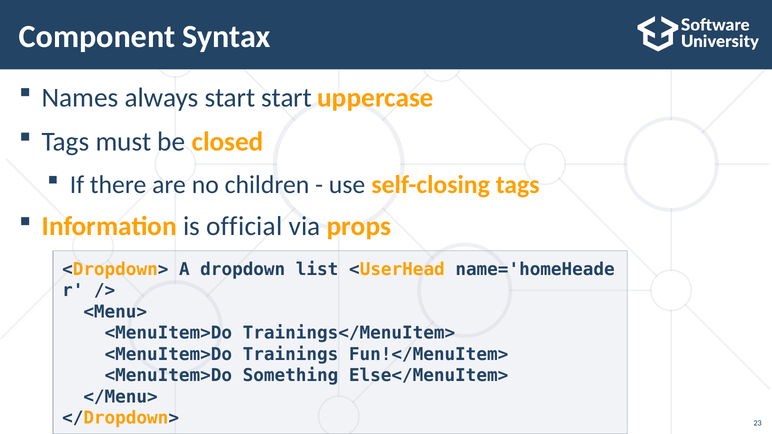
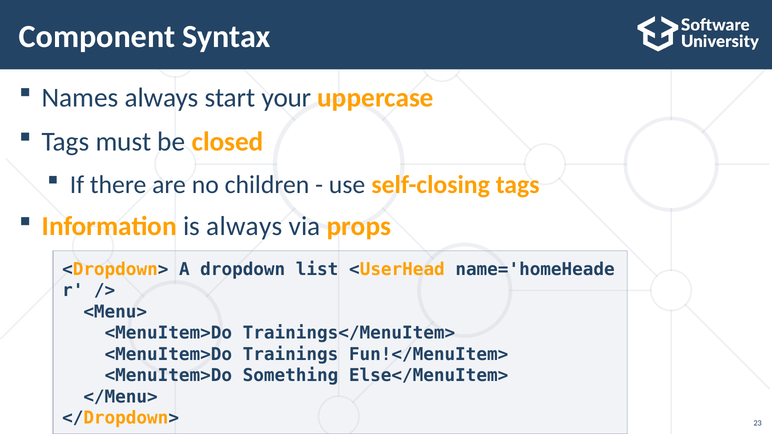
start start: start -> your (286, 98)
is official: official -> always (244, 227)
